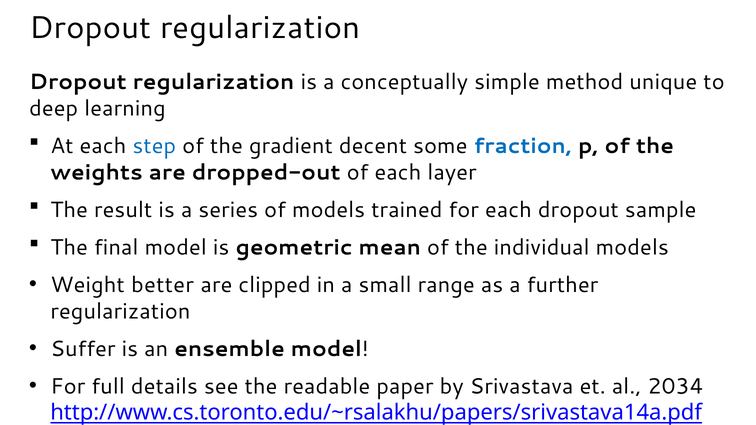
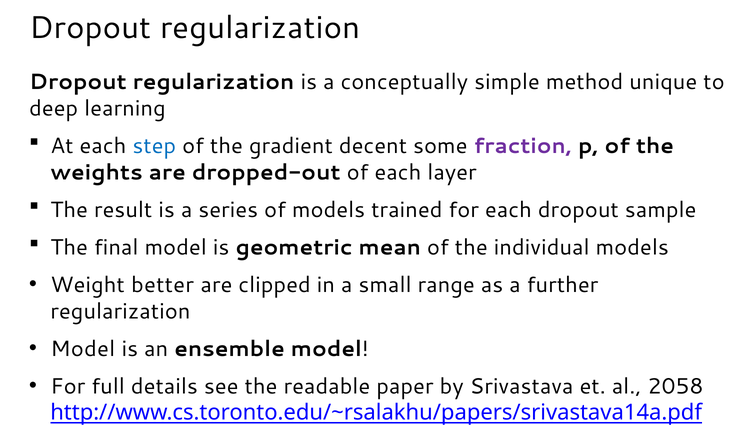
fraction colour: blue -> purple (523, 146)
Suffer: Suffer -> Model (83, 349)
2034: 2034 -> 2058 (676, 386)
